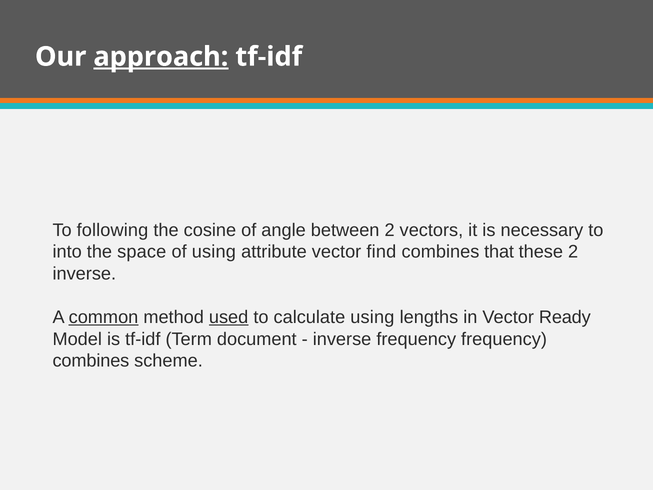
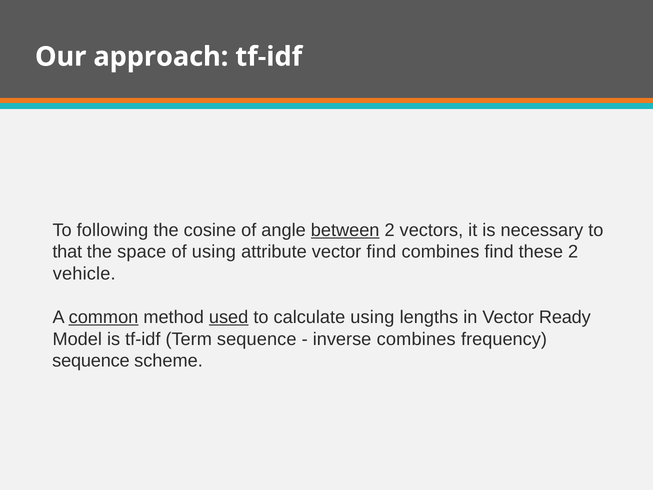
approach underline: present -> none (161, 57)
between underline: none -> present (345, 230)
into: into -> that (67, 252)
combines that: that -> find (499, 252)
inverse: inverse -> vehicle (84, 274)
Term document: document -> sequence (257, 339)
inverse frequency: frequency -> combines (416, 339)
combines: combines -> sequence (91, 361)
